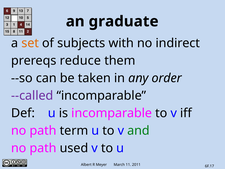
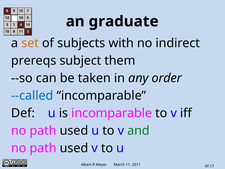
reduce: reduce -> subject (80, 61)
--called colour: purple -> blue (32, 95)
term: term -> used (74, 130)
